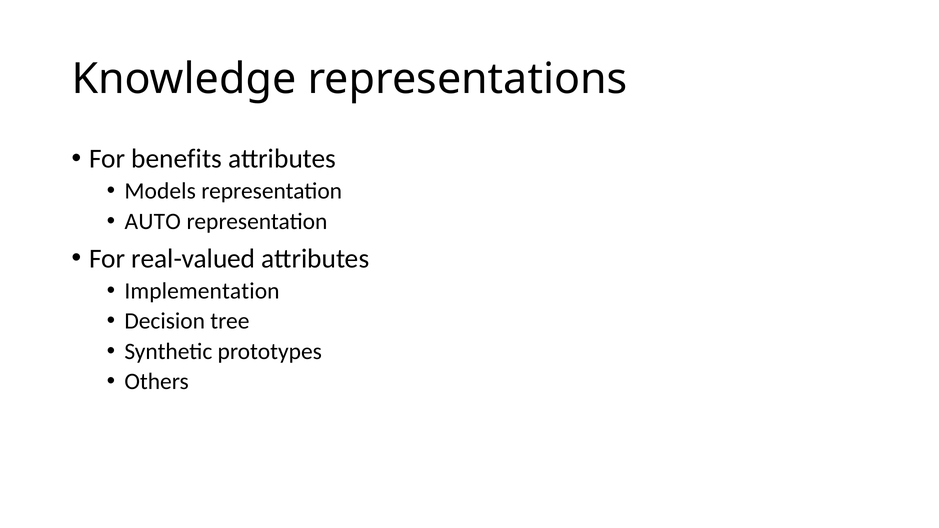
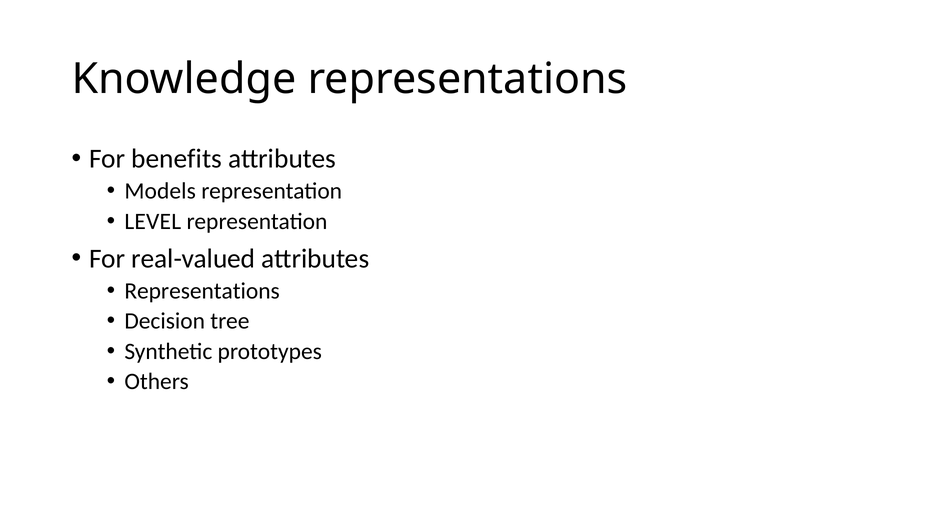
AUTO: AUTO -> LEVEL (153, 221)
Implementation: Implementation -> Representations (202, 291)
